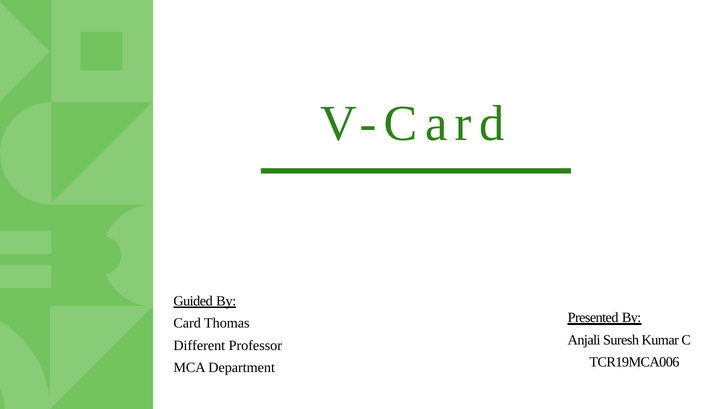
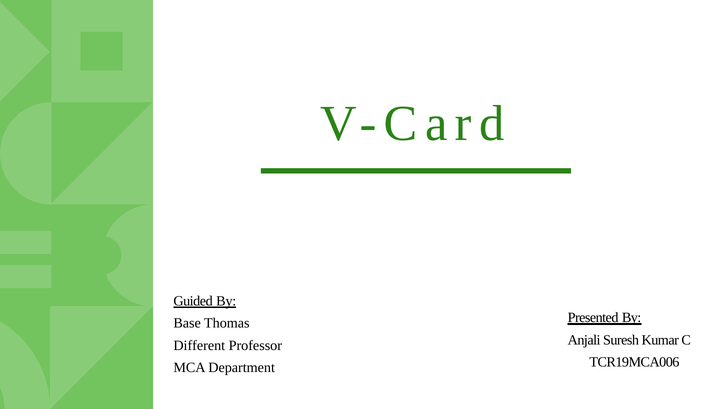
Card: Card -> Base (187, 324)
